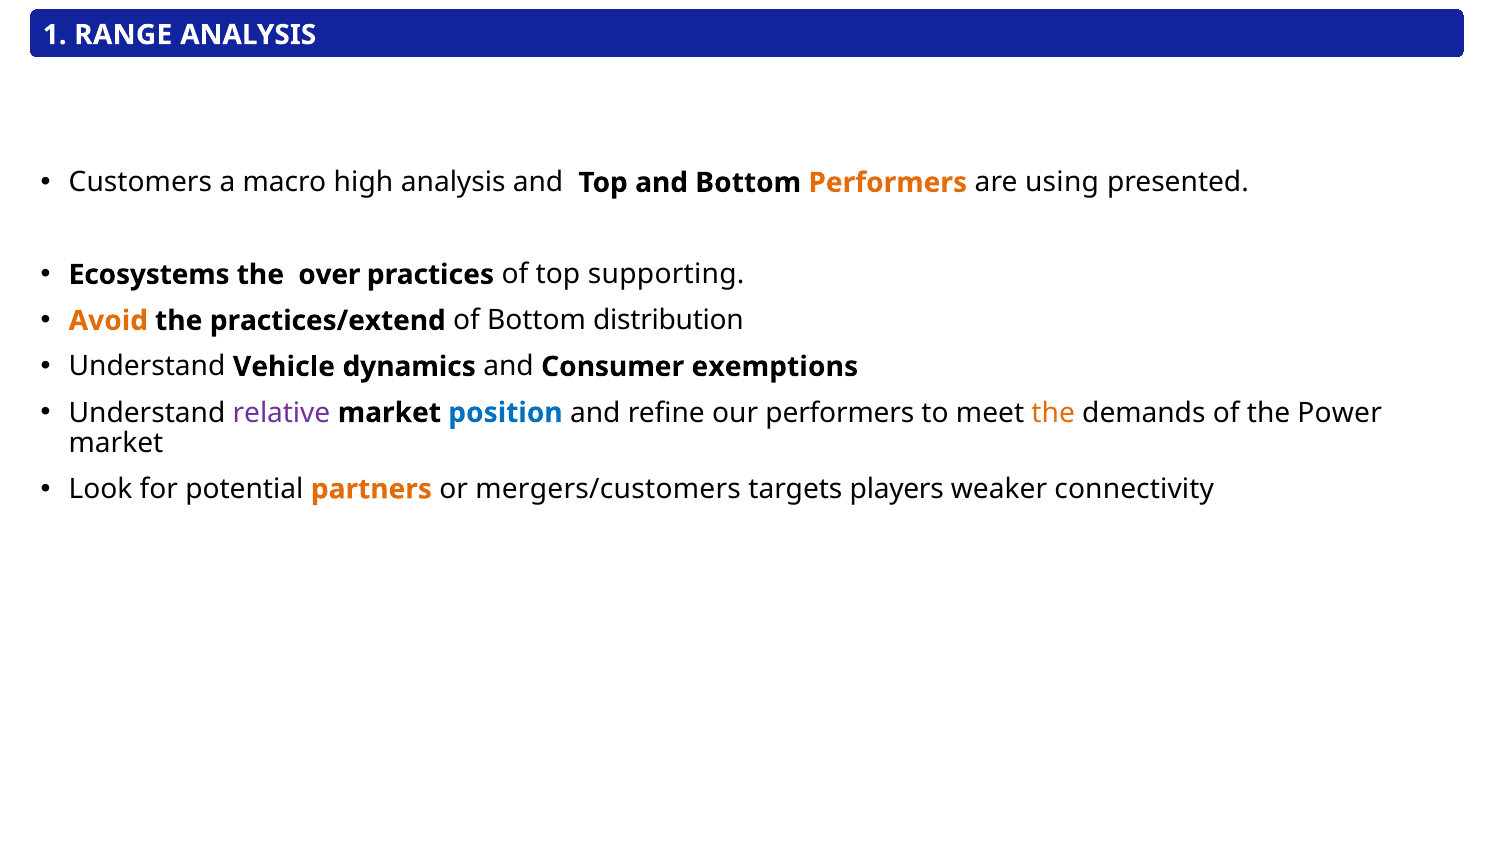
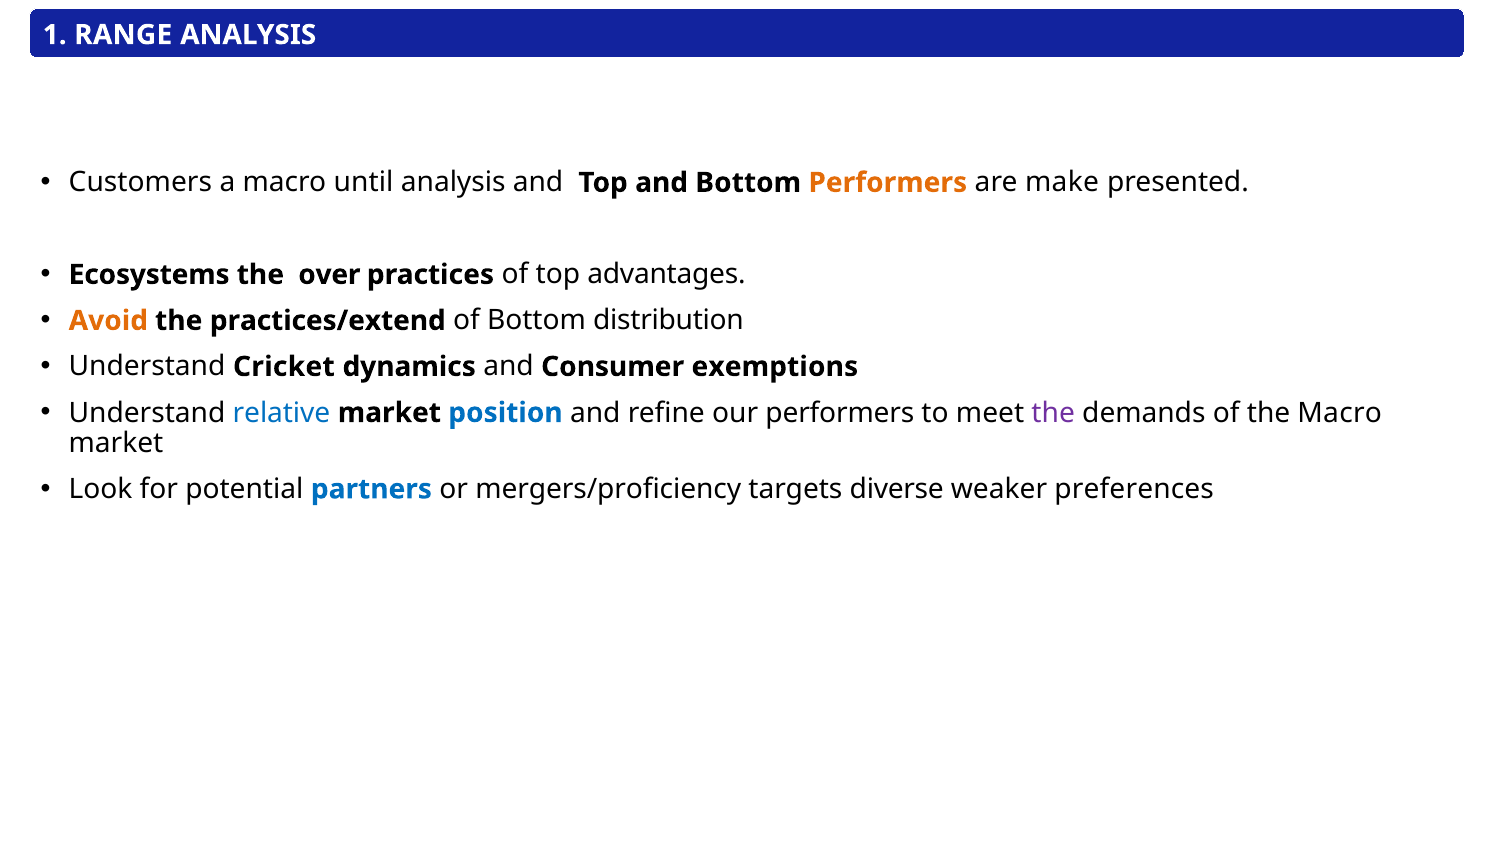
high: high -> until (364, 183)
using: using -> make (1062, 183)
supporting: supporting -> advantages (666, 275)
Vehicle: Vehicle -> Cricket (284, 367)
relative colour: purple -> blue (281, 413)
the colour: orange -> purple (1053, 413)
the Power: Power -> Macro (1340, 413)
partners colour: orange -> blue (371, 489)
mergers/customers: mergers/customers -> mergers/proficiency (608, 489)
players: players -> diverse (897, 489)
connectivity: connectivity -> preferences (1134, 489)
